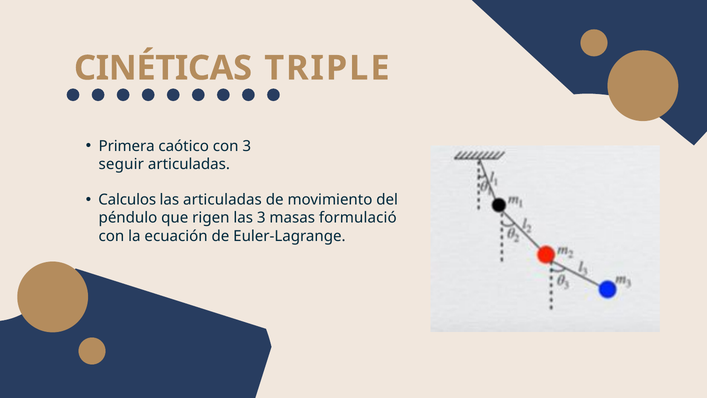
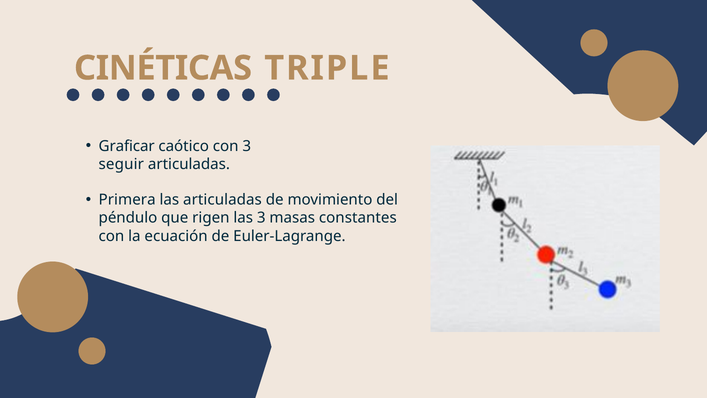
Primera: Primera -> Graficar (127, 146)
Calculos: Calculos -> Primera (127, 200)
formulació: formulació -> constantes (358, 218)
